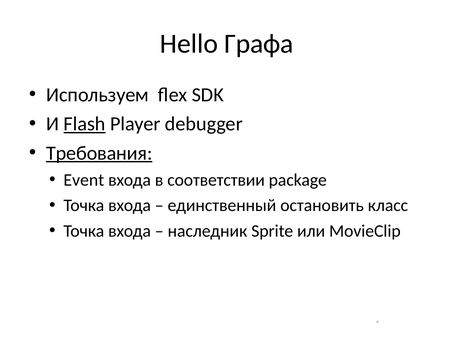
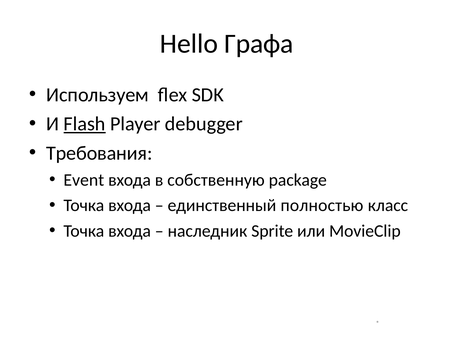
Требования underline: present -> none (99, 153)
соответствии: соответствии -> собственную (216, 180)
остановить: остановить -> полностью (322, 206)
